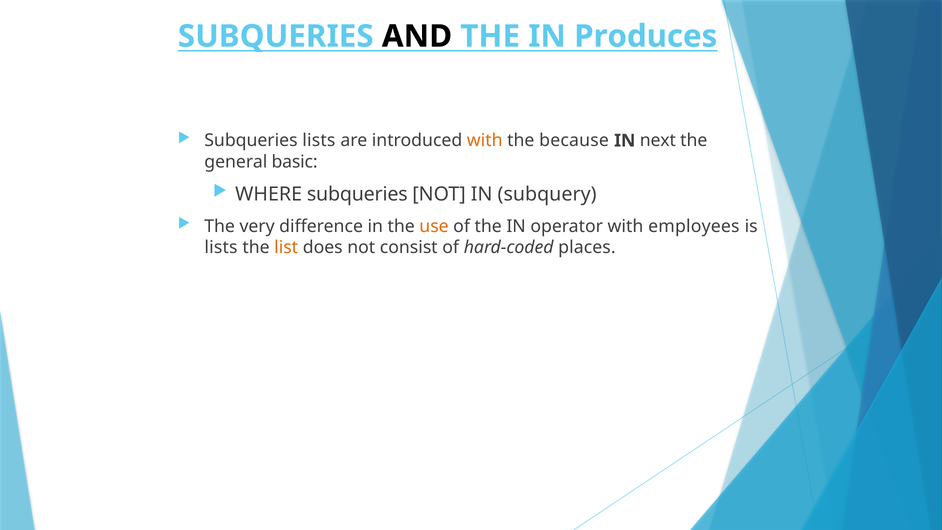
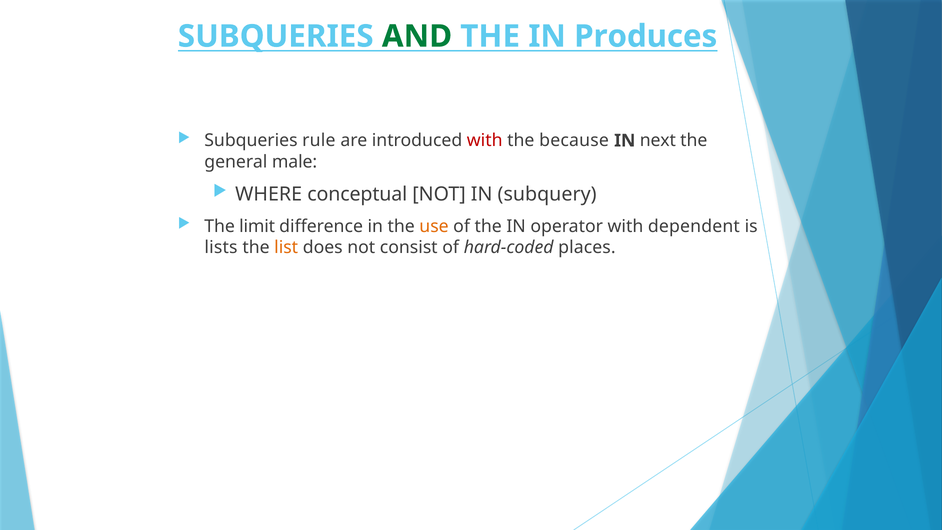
AND colour: black -> green (417, 36)
Subqueries lists: lists -> rule (319, 141)
with colour: orange -> red (485, 141)
basic: basic -> male (295, 162)
WHERE subqueries: subqueries -> conceptual (357, 194)
very: very -> limit (257, 226)
employees: employees -> dependent (694, 226)
